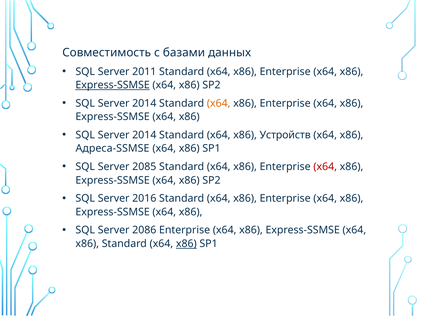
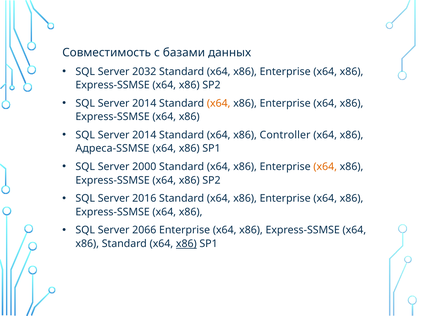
2011: 2011 -> 2032 (144, 72)
Express-SSMSE underline: present -> none (113, 85)
Устройств: Устройств -> Controller (285, 135)
2085: 2085 -> 2000 (144, 167)
x64 colour: red -> orange (325, 167)
2086: 2086 -> 2066 (144, 231)
